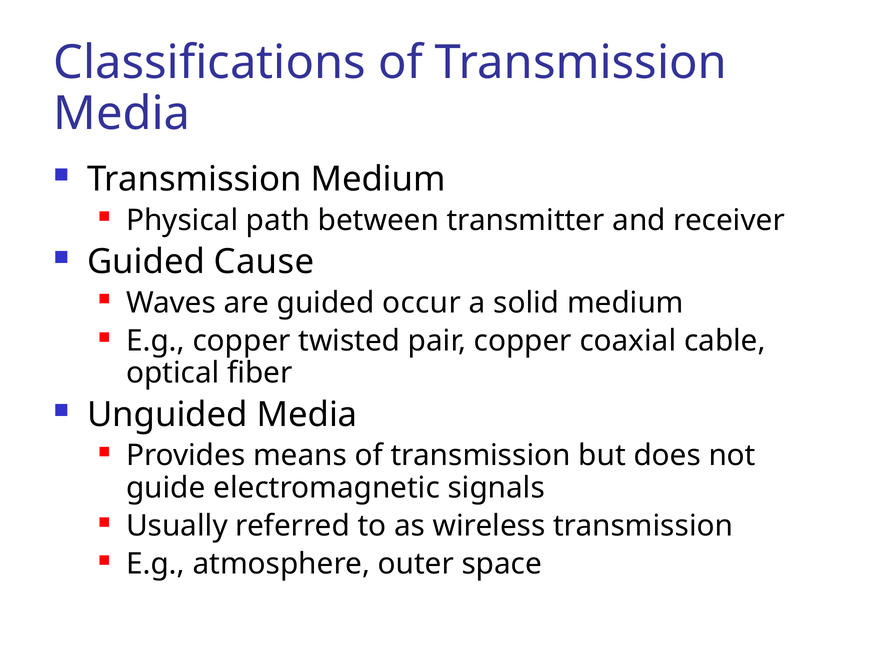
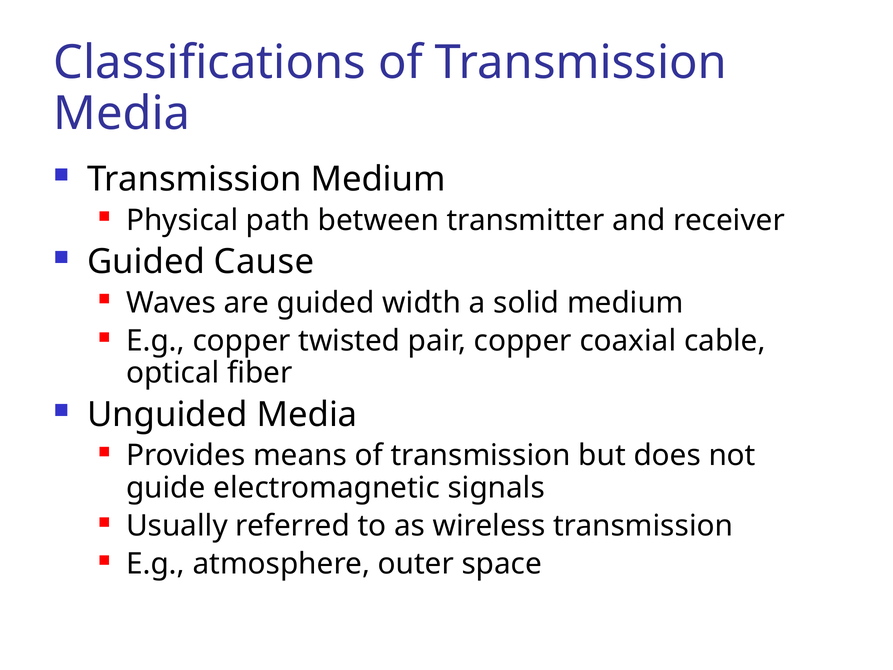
occur: occur -> width (422, 303)
